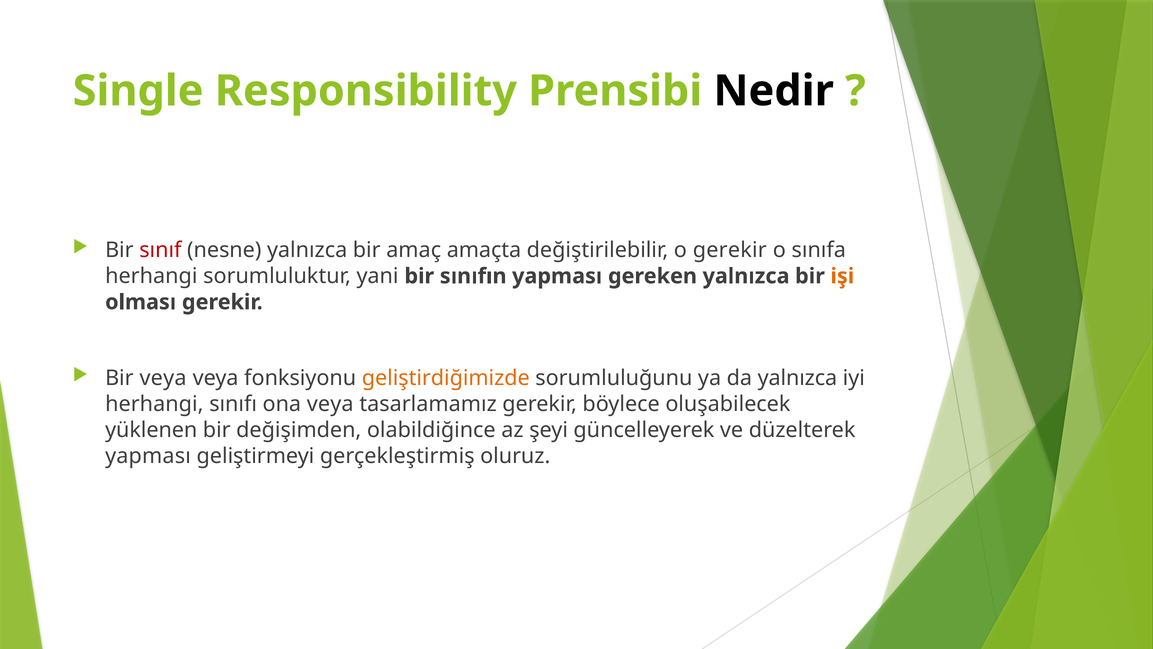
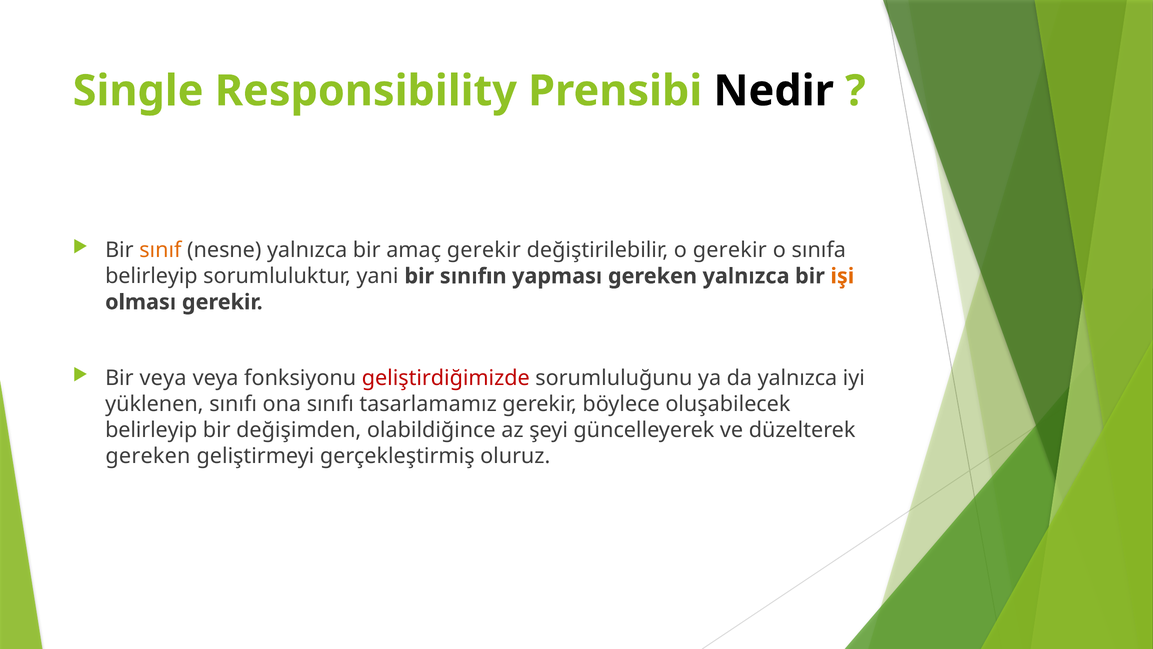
sınıf colour: red -> orange (160, 250)
amaç amaçta: amaçta -> gerekir (484, 250)
herhangi: herhangi -> belirleyip (151, 276)
geliştirdiğimizde colour: orange -> red (446, 378)
herhangi: herhangi -> yüklenen (154, 404)
ona veya: veya -> sınıfı (330, 404)
yüklenen: yüklenen -> belirleyip (151, 430)
yapması: yapması -> gereken (148, 456)
